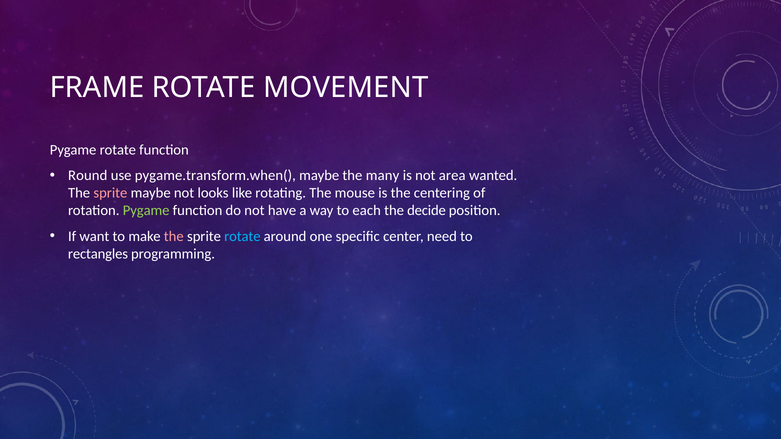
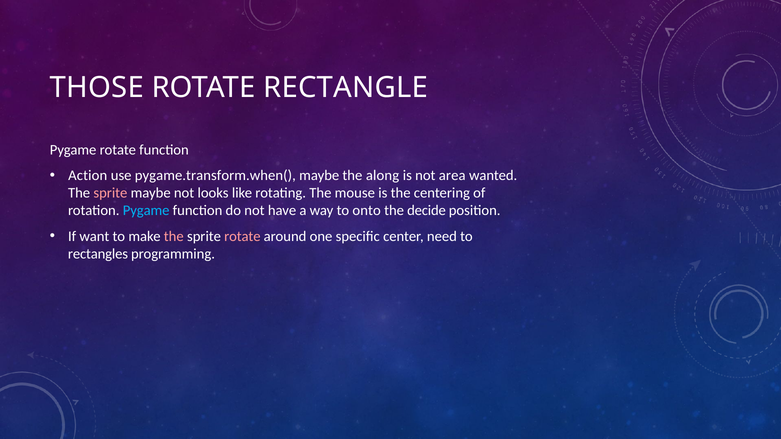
FRAME: FRAME -> THOSE (97, 88)
MOVEMENT: MOVEMENT -> RECTANGLE (346, 88)
Round: Round -> Action (88, 176)
many: many -> along (383, 176)
Pygame colour: light green -> light blue (146, 211)
each: each -> onto (367, 211)
rotate colour: light blue -> pink (242, 237)
